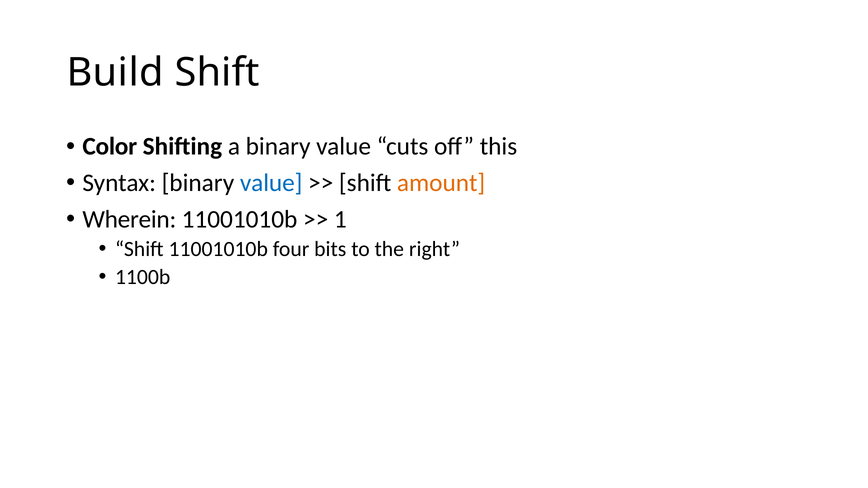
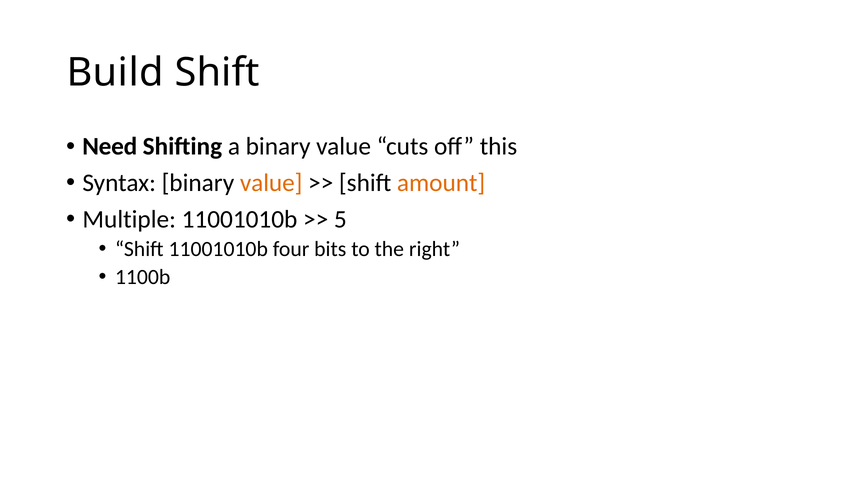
Color: Color -> Need (110, 147)
value colour: blue -> orange (271, 183)
Wherein: Wherein -> Multiple (129, 219)
1: 1 -> 5 (340, 219)
